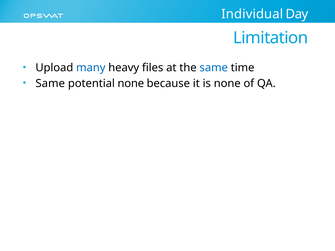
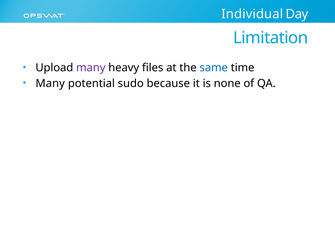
many colour: blue -> purple (91, 68)
Same: Same -> Many (50, 83)
potential none: none -> sudo (131, 83)
